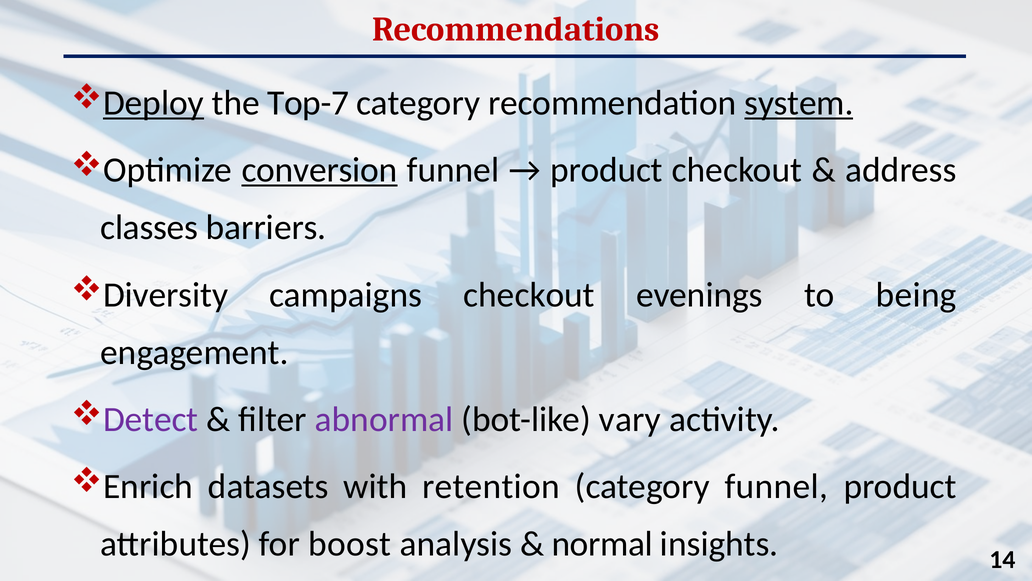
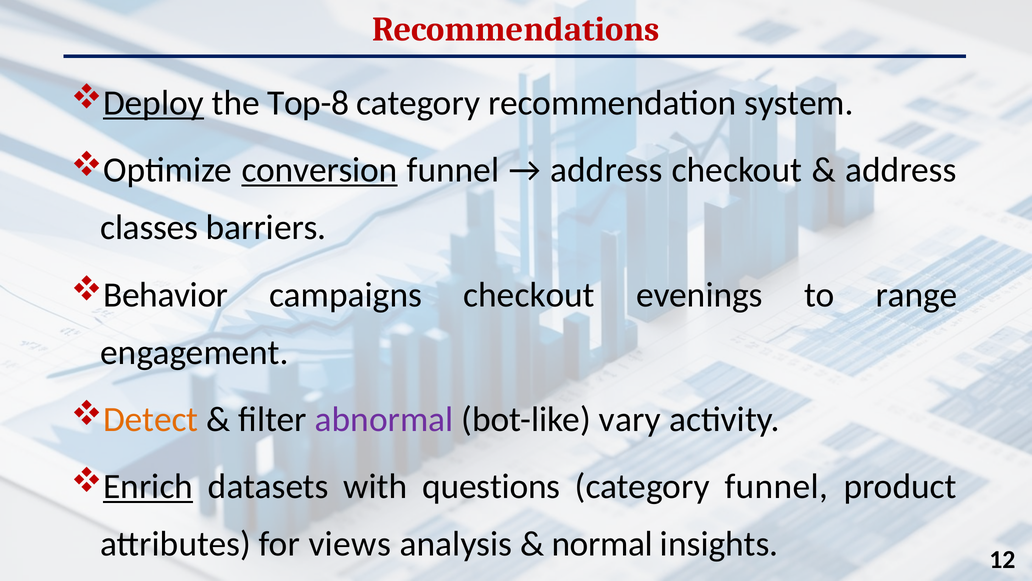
Top-7: Top-7 -> Top-8 (308, 103)
system underline: present -> none (799, 103)
product: product -> address (606, 170)
Diversity: Diversity -> Behavior (166, 295)
being: being -> range (916, 295)
Detect colour: purple -> orange (151, 419)
Enrich underline: none -> present (148, 486)
retention: retention -> questions (491, 486)
boost: boost -> views (350, 544)
14: 14 -> 12 (1002, 559)
